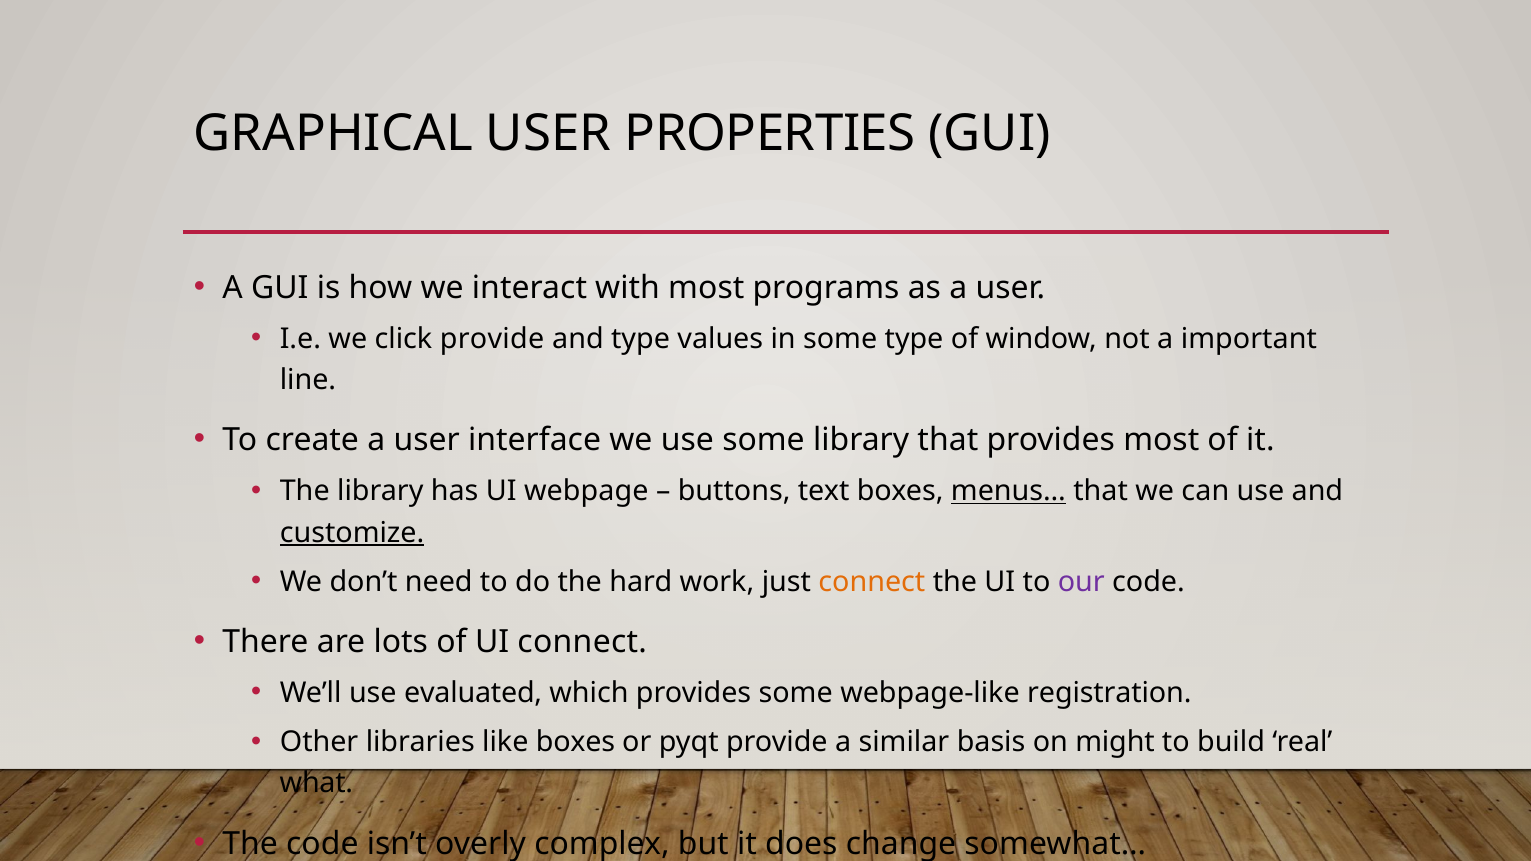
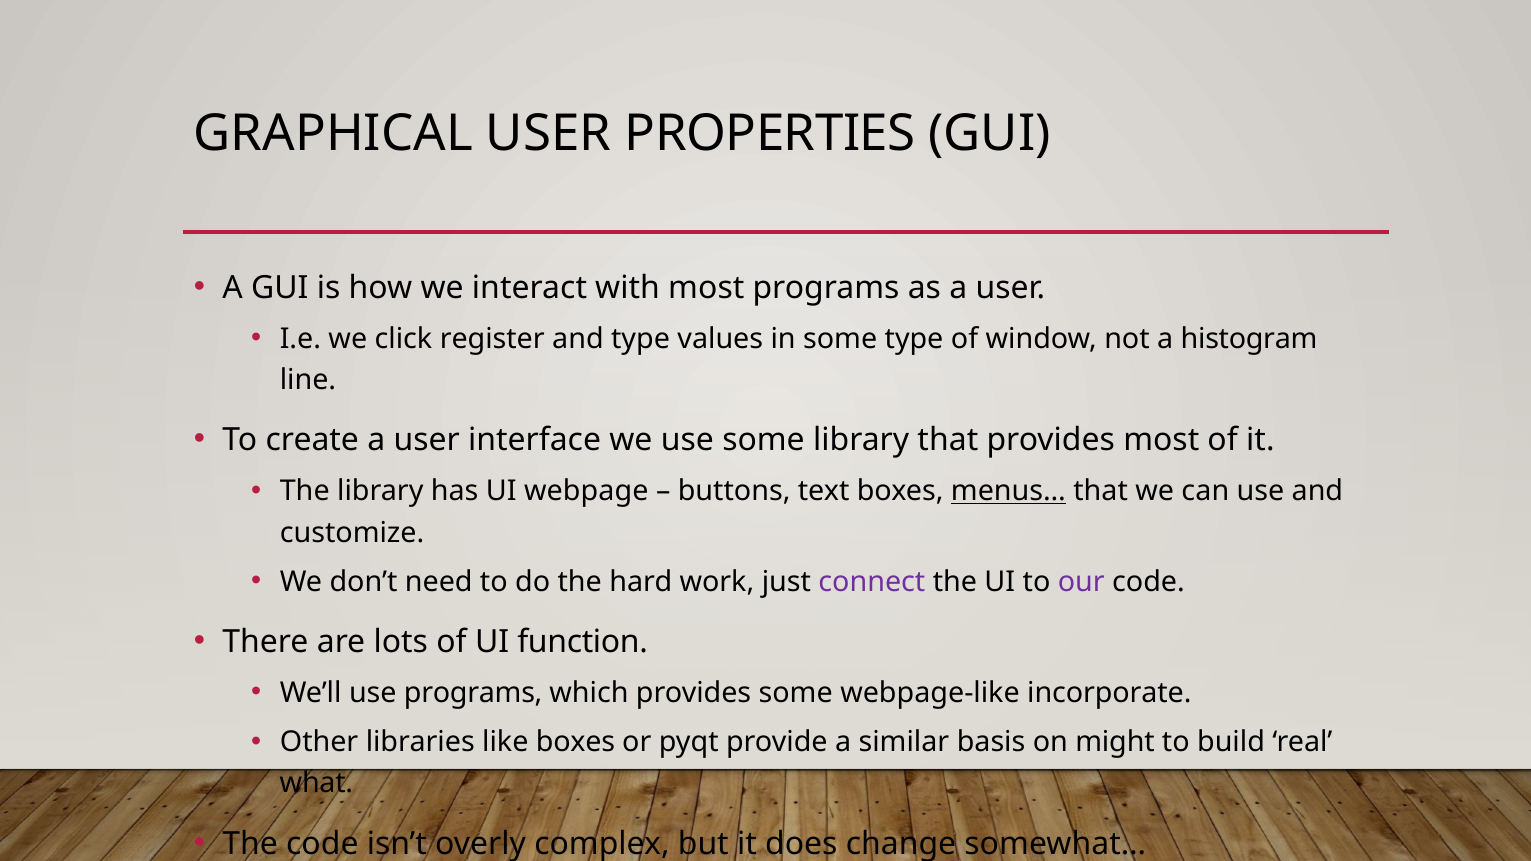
click provide: provide -> register (492, 339)
important: important -> histogram (1249, 339)
customize underline: present -> none (352, 533)
connect colour: orange -> purple (872, 582)
UI connect: connect -> function (583, 642)
use evaluated: evaluated -> programs (473, 693)
registration: registration -> incorporate (1109, 693)
